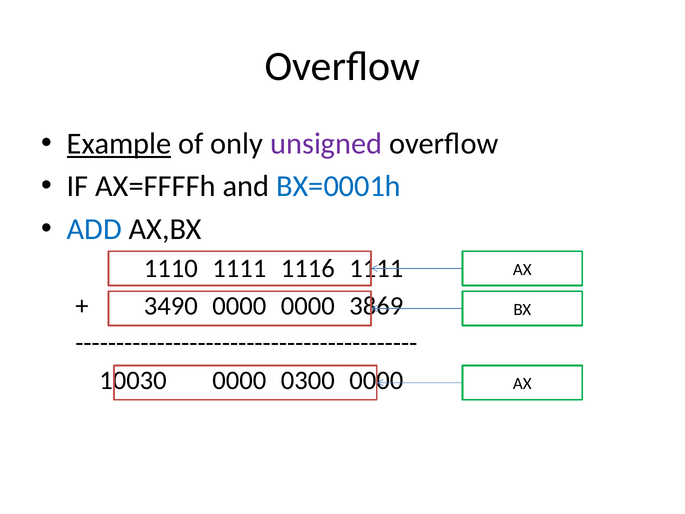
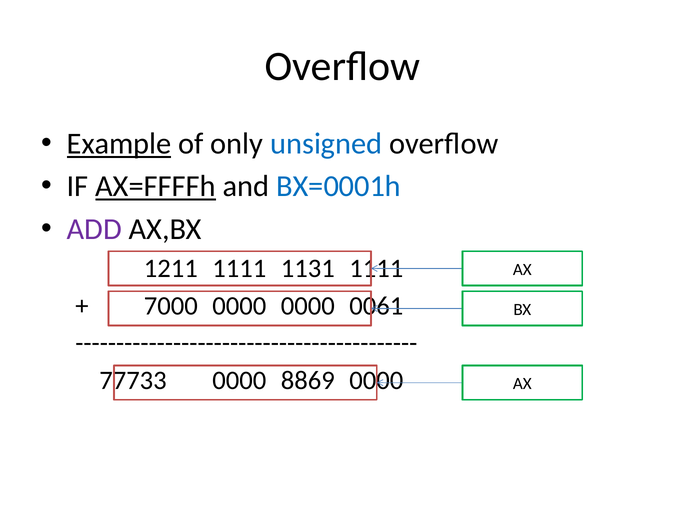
unsigned colour: purple -> blue (326, 144)
AX=FFFFh underline: none -> present (156, 186)
ADD colour: blue -> purple (94, 229)
1110: 1110 -> 1211 (171, 268)
1116: 1116 -> 1131 (308, 268)
3490: 3490 -> 7000 (171, 306)
3869: 3869 -> 0061 (376, 306)
10030: 10030 -> 77733 (133, 380)
0300: 0300 -> 8869 (308, 380)
